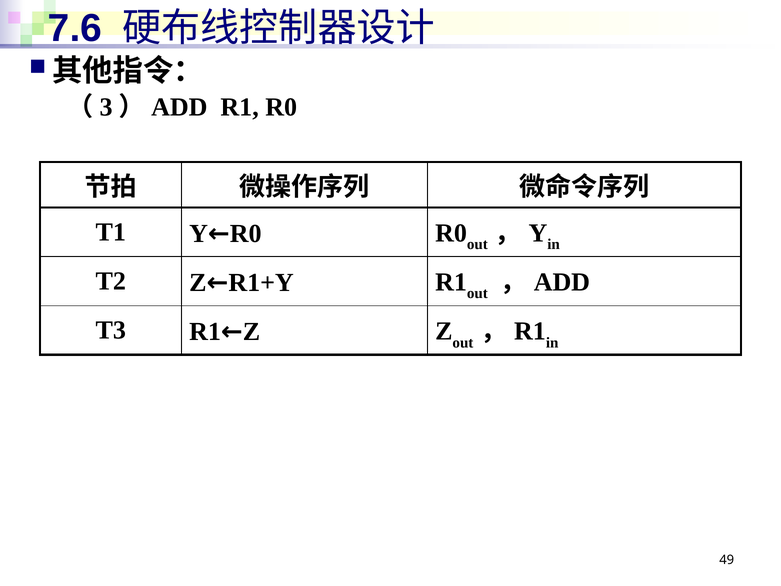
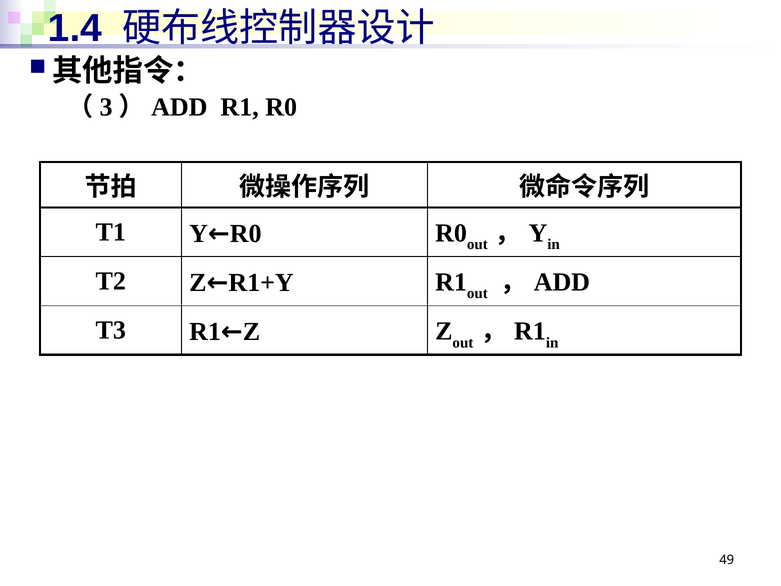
7.6: 7.6 -> 1.4 (75, 28)
